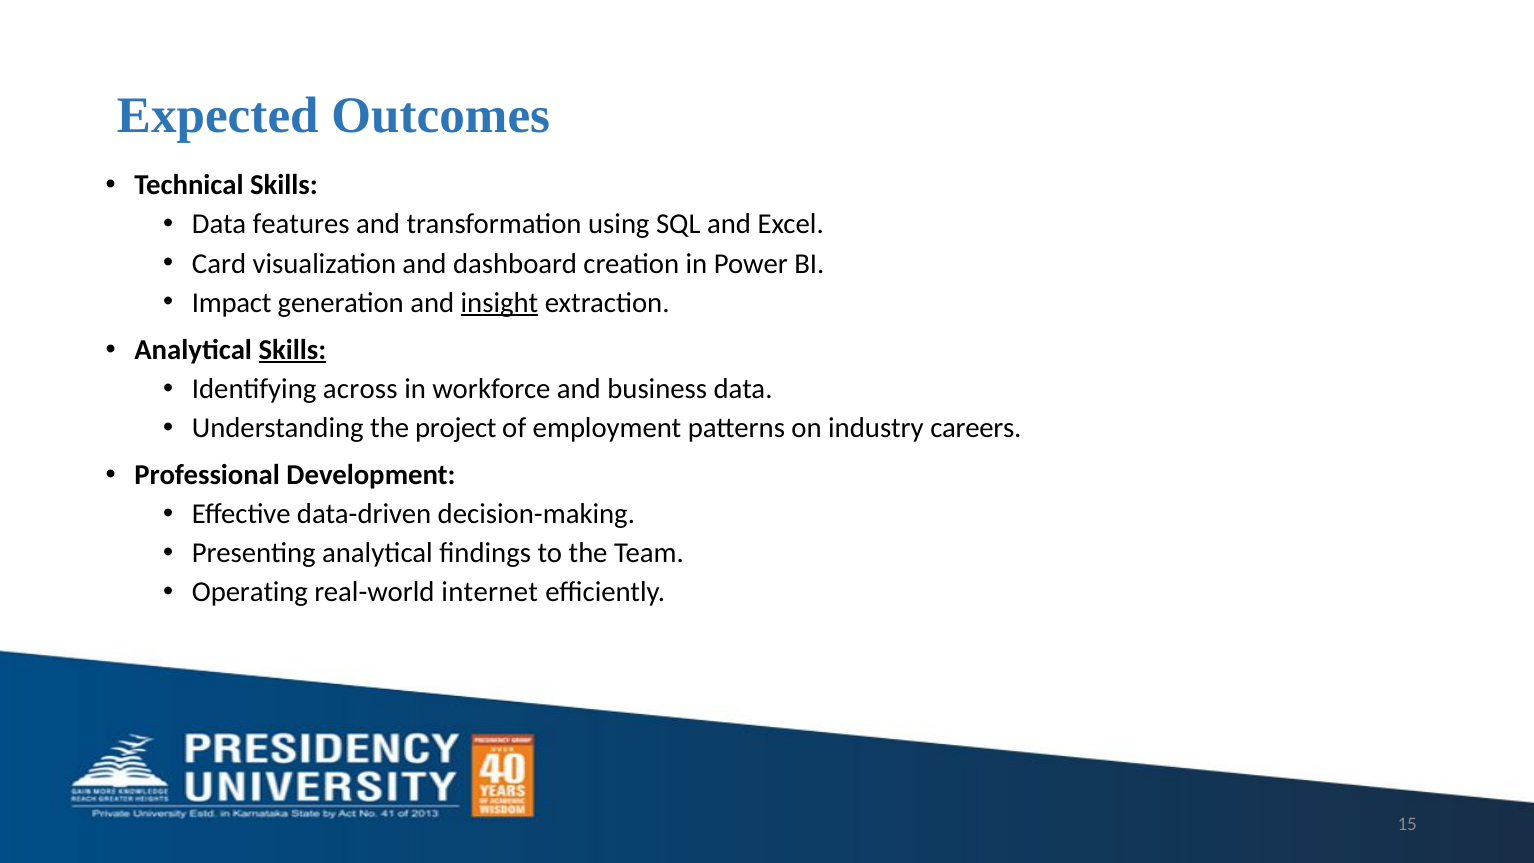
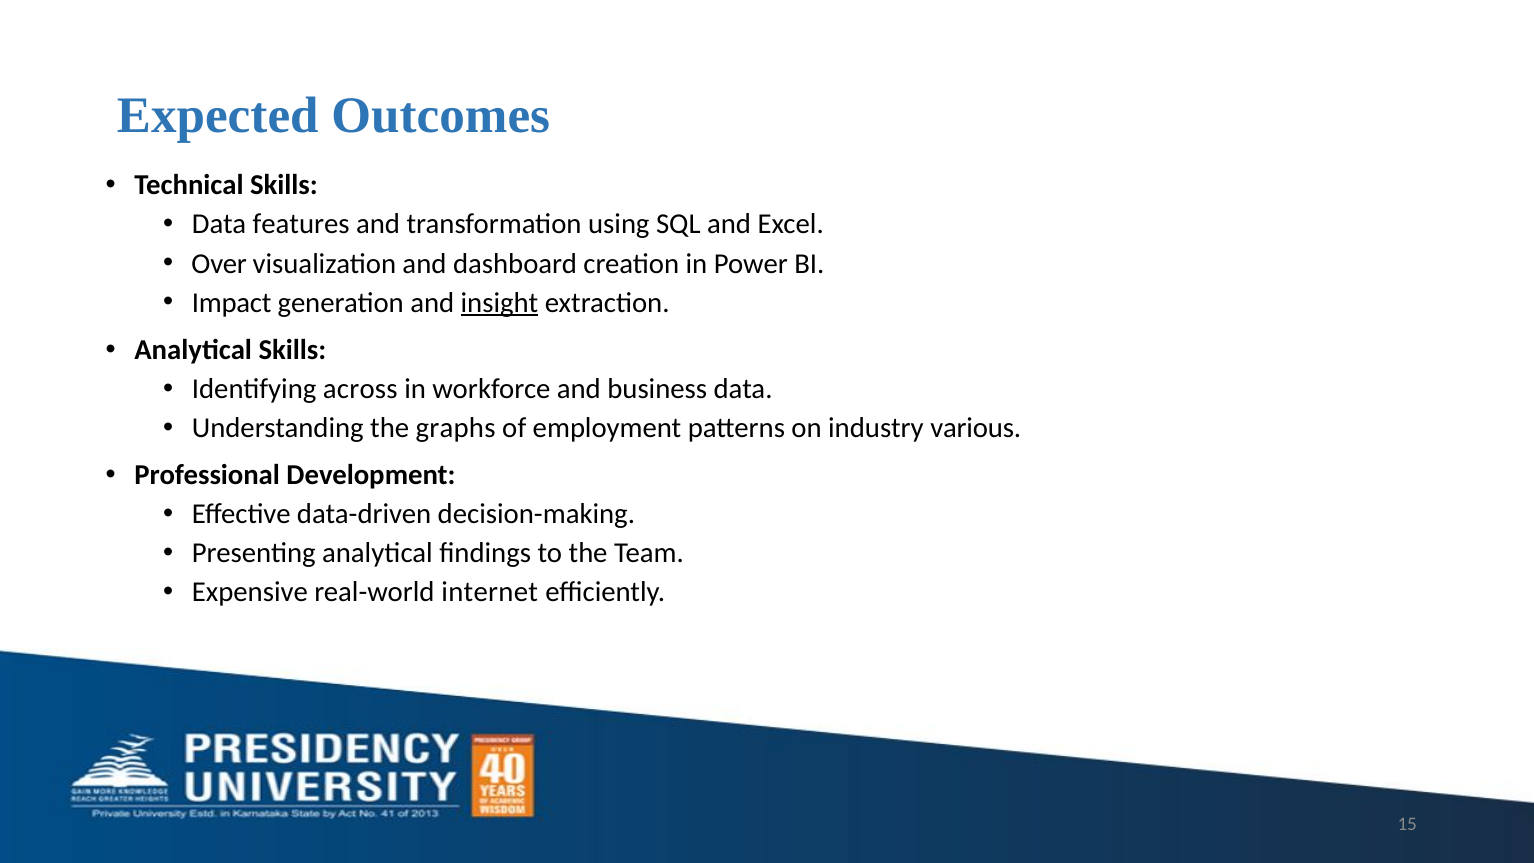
Card: Card -> Over (219, 264)
Skills underline: present -> none (292, 350)
project: project -> graphs (456, 428)
careers: careers -> various (976, 428)
Operating: Operating -> Expensive (250, 592)
